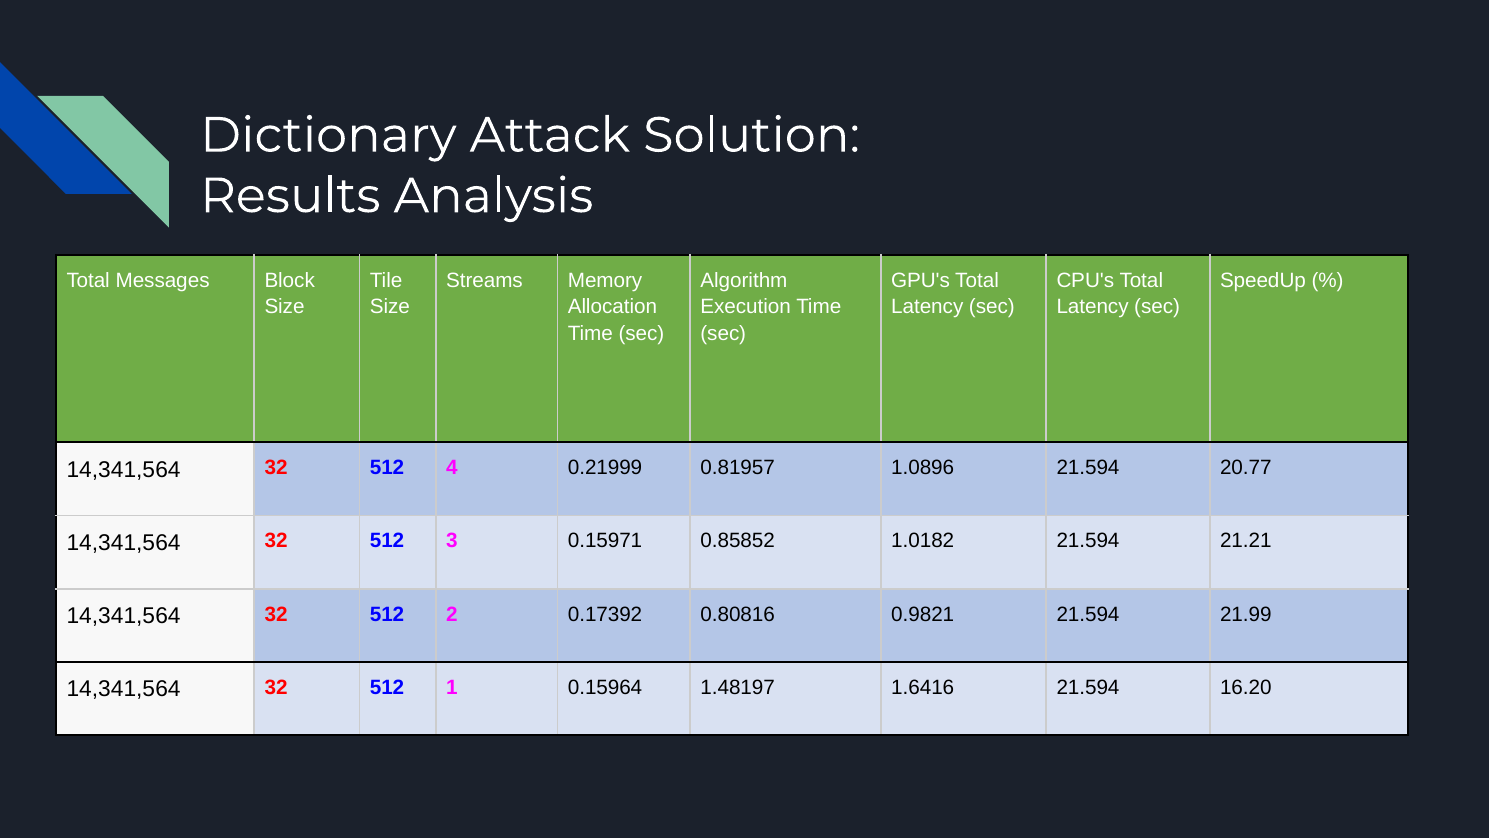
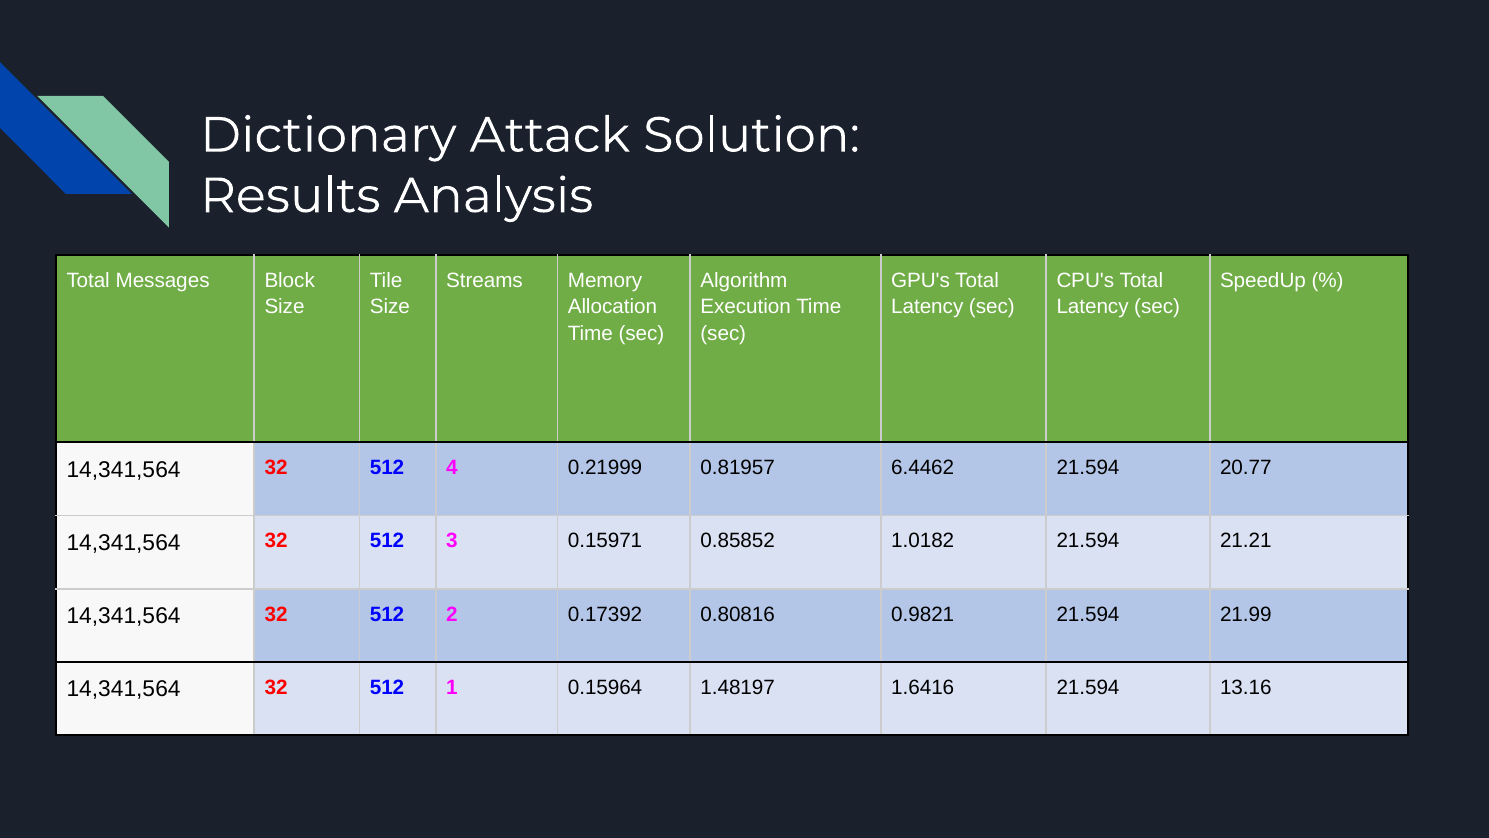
1.0896: 1.0896 -> 6.4462 (923, 468)
16.20: 16.20 -> 13.16 (1246, 687)
